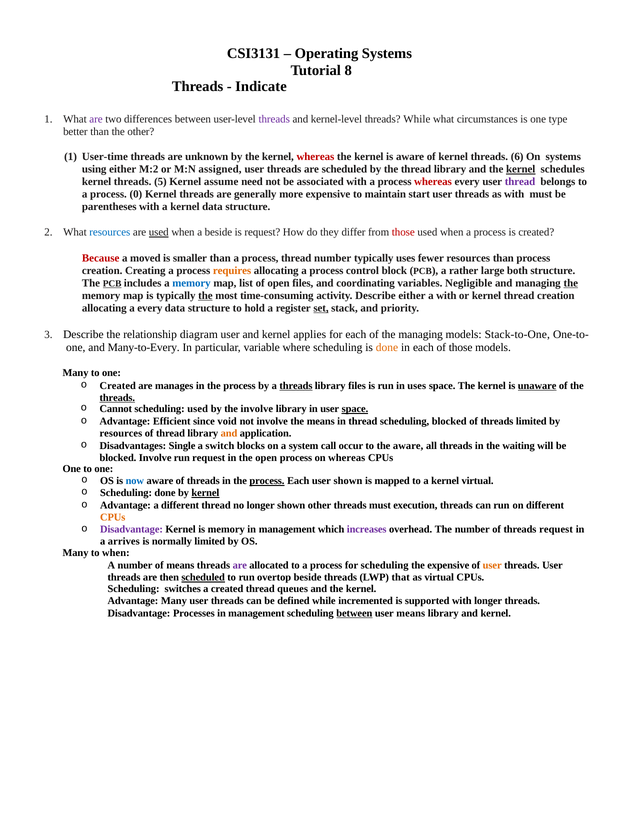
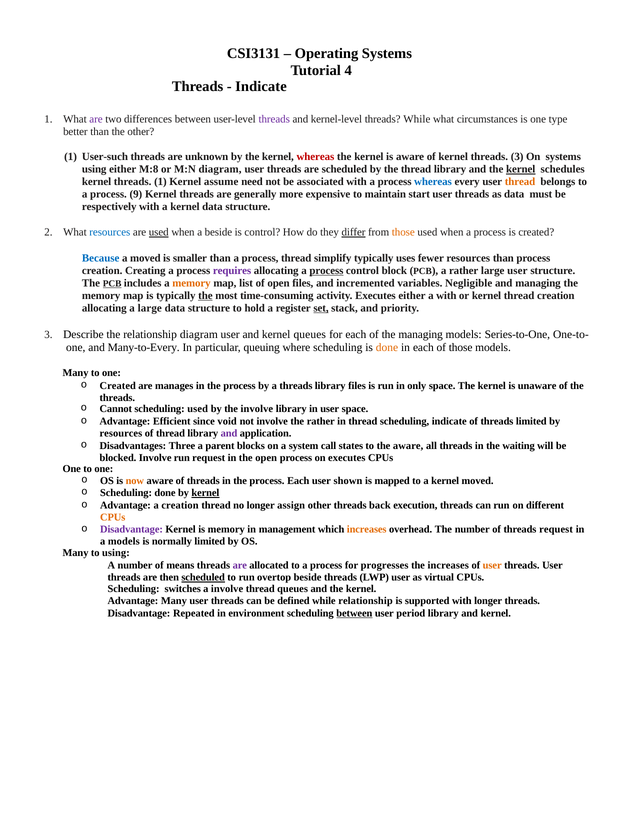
8: 8 -> 4 (348, 70)
User-time: User-time -> User-such (105, 157)
threads 6: 6 -> 3 (517, 157)
M:2: M:2 -> M:8 (149, 169)
M:N assigned: assigned -> diagram (220, 169)
threads 5: 5 -> 1 (160, 182)
whereas colour: red -> blue (433, 182)
thread colour: purple -> orange (520, 182)
0: 0 -> 9 (136, 194)
as with: with -> data (514, 194)
parentheses: parentheses -> respectively (109, 207)
is request: request -> control (262, 232)
differ underline: none -> present (354, 232)
those colour: red -> orange (403, 232)
Because colour: red -> blue (101, 258)
thread number: number -> simplify (333, 258)
requires colour: orange -> purple (232, 270)
process underline: none -> present (326, 270)
large both: both -> user (517, 270)
memory colour: blue -> orange (192, 283)
coordinating: coordinating -> incremented (366, 283)
the underline: present -> none (571, 283)
activity Describe: Describe -> Executes (375, 295)
a every: every -> large (150, 308)
kernel applies: applies -> queues (310, 334)
Stack-to-One: Stack-to-One -> Series-to-One (517, 334)
variable: variable -> queuing (262, 347)
threads underline: present -> none (296, 385)
in uses: uses -> only (417, 385)
unaware underline: present -> none (537, 385)
threads underline: present -> none (117, 397)
space underline: present -> none (355, 409)
the means: means -> rather (321, 421)
scheduling blocked: blocked -> indicate (449, 421)
and colour: orange -> purple (229, 433)
Single: Single -> Three (182, 445)
switch: switch -> parent (220, 445)
occur: occur -> states (351, 445)
on whereas: whereas -> executes (347, 457)
now colour: blue -> orange (135, 481)
process underline: present -> none (267, 481)
kernel virtual: virtual -> moved (478, 481)
a different: different -> creation (180, 505)
longer shown: shown -> assign (291, 505)
threads must: must -> back (380, 505)
increases colour: purple -> orange (367, 529)
a arrives: arrives -> models (124, 541)
to when: when -> using (116, 553)
for scheduling: scheduling -> progresses (385, 565)
the expensive: expensive -> increases (448, 565)
LWP that: that -> user (401, 577)
a created: created -> involve (227, 589)
while incremented: incremented -> relationship (365, 601)
Processes: Processes -> Repeated (194, 613)
management: management -> environment (256, 613)
user means: means -> period (411, 613)
